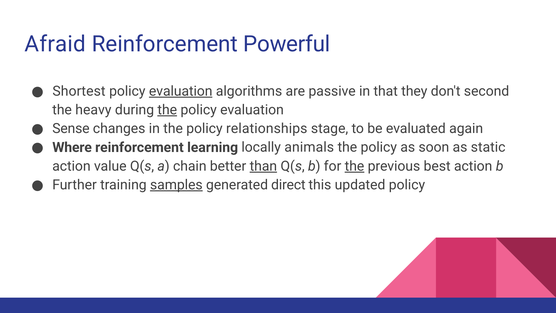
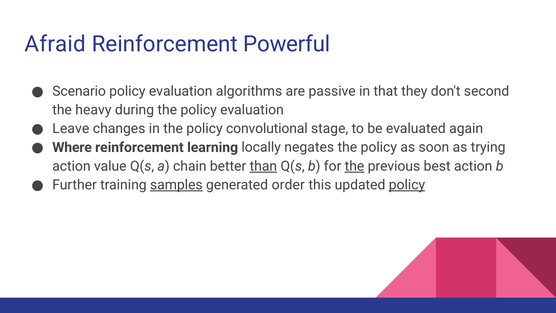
Shortest: Shortest -> Scenario (79, 91)
evaluation underline: present -> none (181, 91)
the underline: present -> none (167, 110)
Sense: Sense -> Leave (71, 129)
relationships: relationships -> convolutional (267, 129)
animals: animals -> negates (309, 147)
static: static -> trying (488, 147)
direct: direct -> order (288, 185)
policy underline: none -> present (407, 185)
